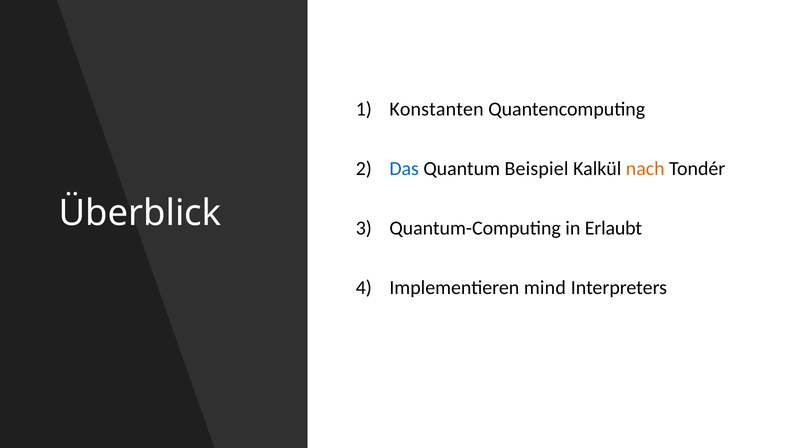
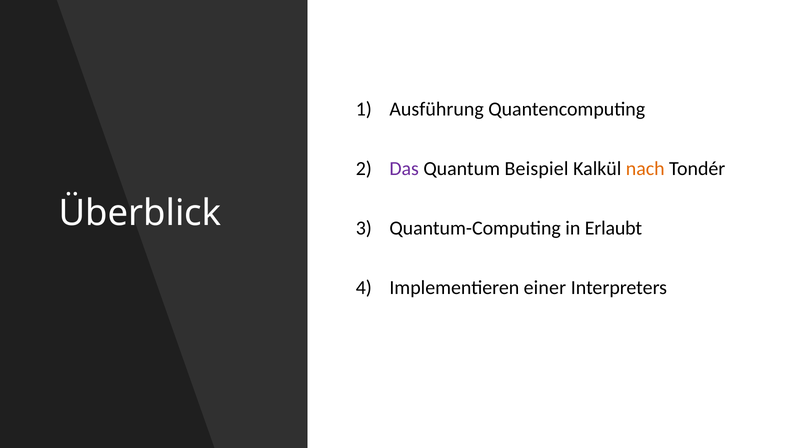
Konstanten: Konstanten -> Ausführung (437, 109)
Das colour: blue -> purple (404, 169)
mind: mind -> einer (545, 288)
